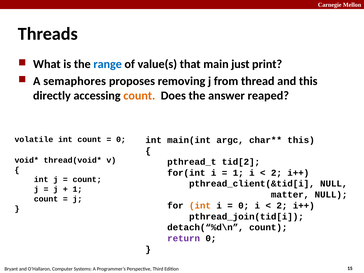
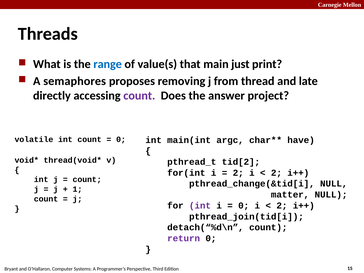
and this: this -> late (308, 81)
count colour: orange -> purple (139, 96)
reaped: reaped -> project (268, 96)
this: this -> have (301, 140)
1: 1 -> 2 (238, 173)
pthread_client(&tid[i: pthread_client(&tid[i -> pthread_change(&tid[i (252, 184)
int colour: orange -> purple (200, 206)
